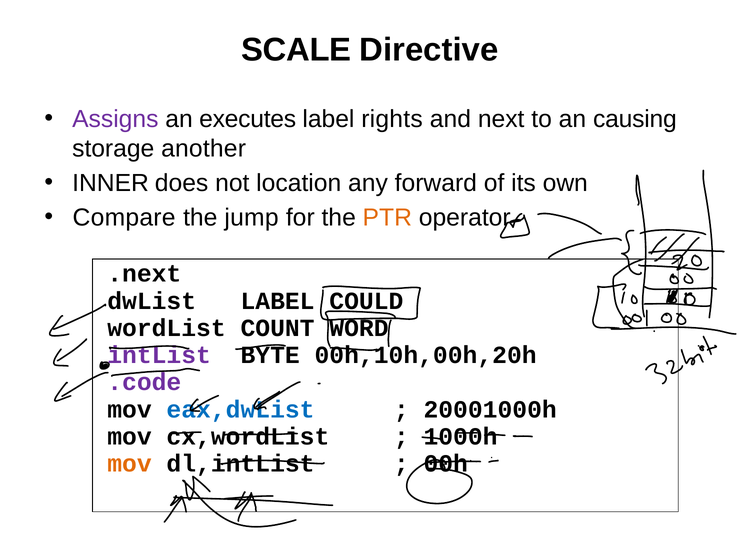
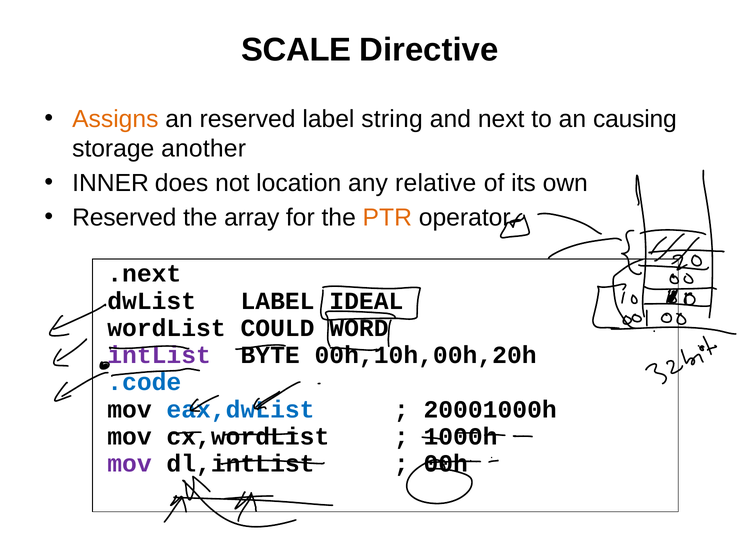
Assigns colour: purple -> orange (115, 119)
an executes: executes -> reserved (248, 119)
rights: rights -> string (392, 119)
forward: forward -> relative (436, 183)
Compare: Compare -> Reserved (124, 218)
jump: jump -> array (252, 218)
COULD: COULD -> IDEAL (366, 301)
COUNT: COUNT -> COULD (278, 328)
.code colour: purple -> blue (144, 382)
mov colour: orange -> purple (129, 464)
